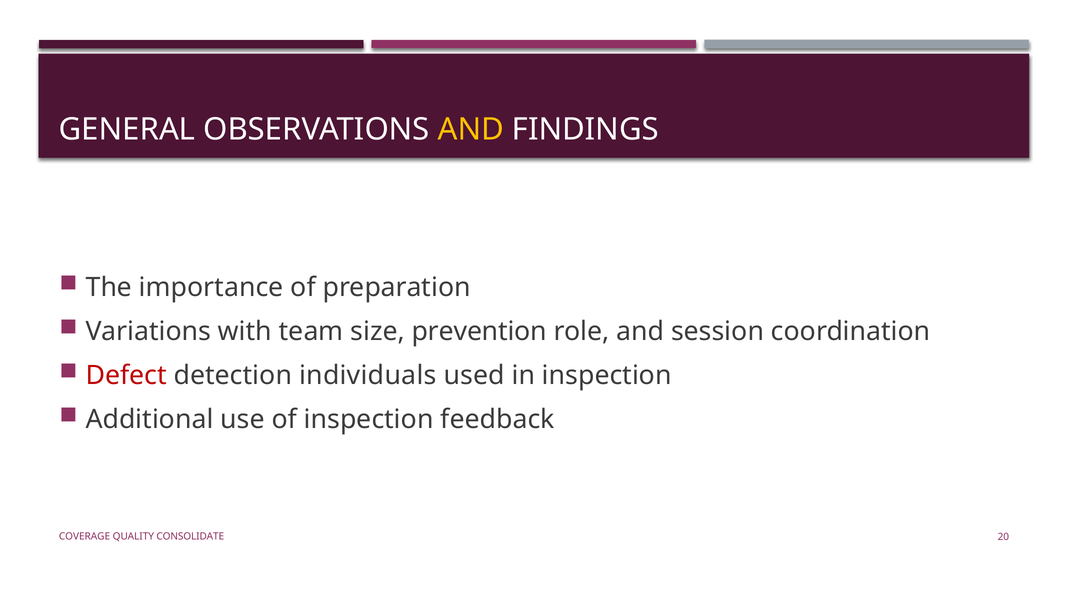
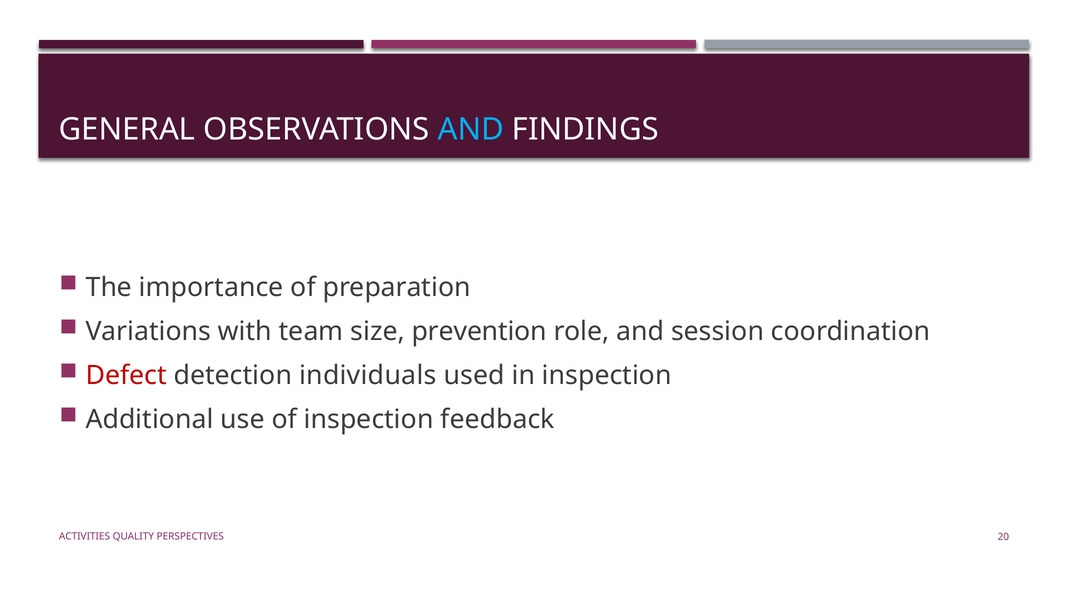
AND colour: yellow -> light blue (471, 130)
COVERAGE: COVERAGE -> ACTIVITIES (84, 537)
CONSOLIDATE: CONSOLIDATE -> PERSPECTIVES (190, 537)
